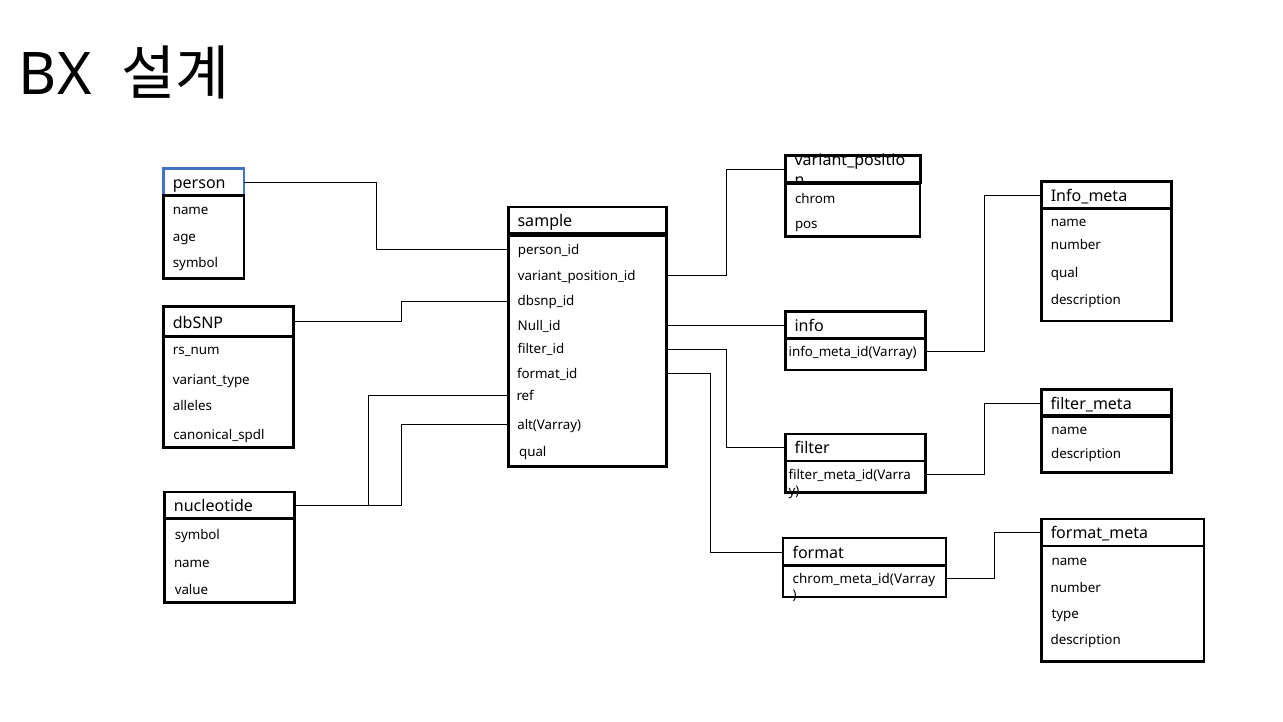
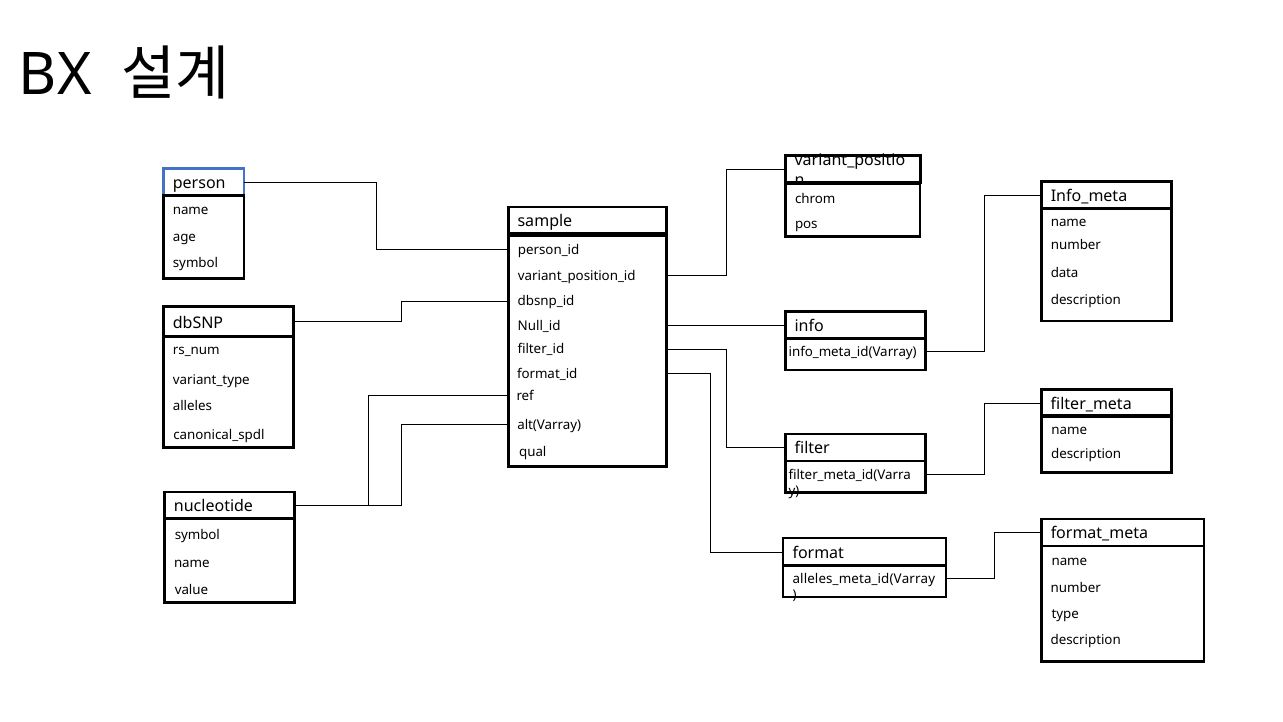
qual: qual -> data (1065, 273)
chrom_meta_id(Varray: chrom_meta_id(Varray -> alleles_meta_id(Varray (864, 579)
